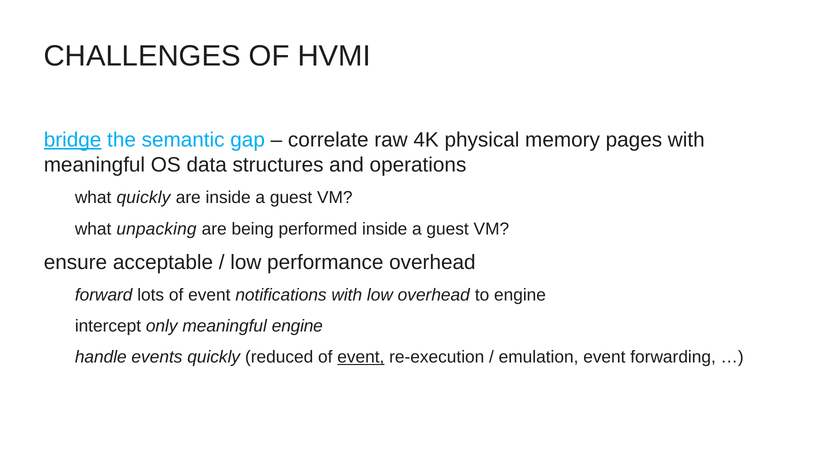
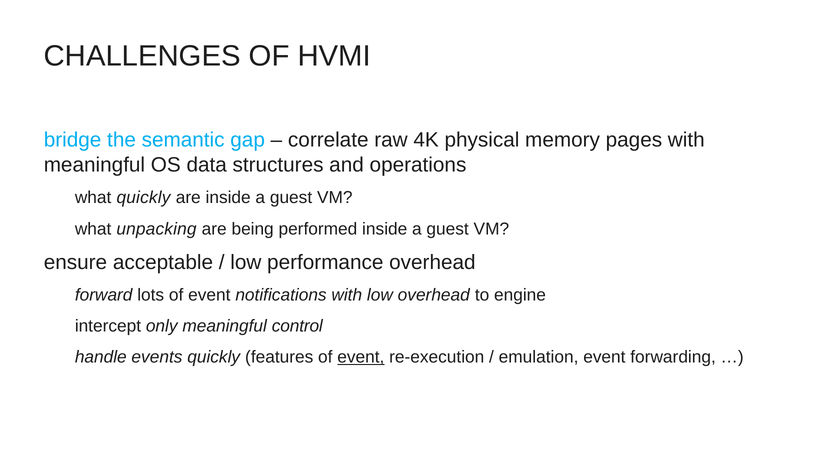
bridge underline: present -> none (73, 140)
meaningful engine: engine -> control (297, 326)
reduced: reduced -> features (279, 358)
